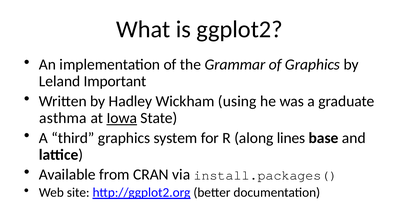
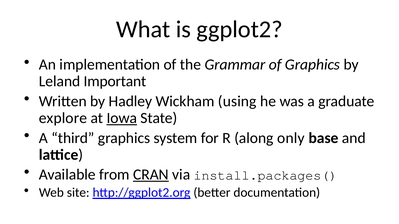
asthma: asthma -> explore (63, 118)
lines: lines -> only (291, 138)
CRAN underline: none -> present (151, 175)
